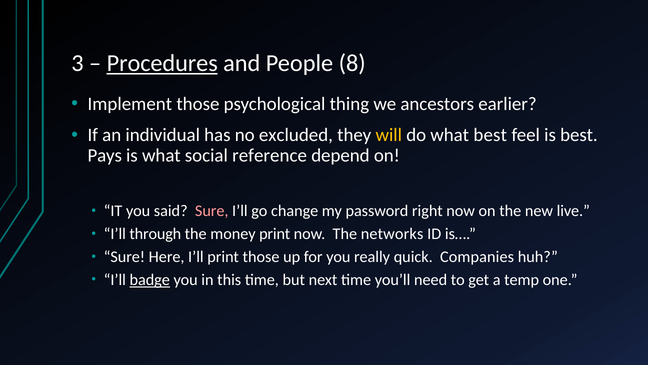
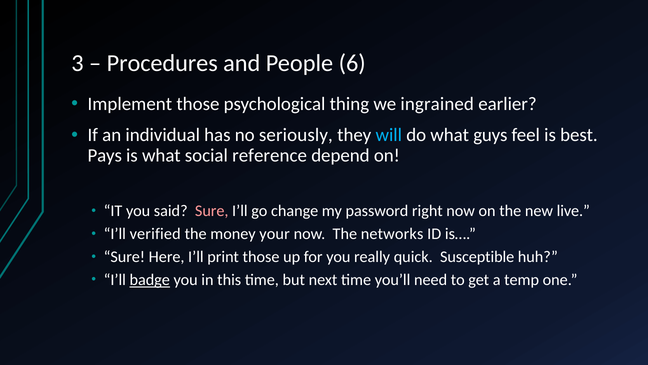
Procedures underline: present -> none (162, 63)
8: 8 -> 6 (352, 63)
ancestors: ancestors -> ingrained (437, 104)
excluded: excluded -> seriously (296, 135)
will colour: yellow -> light blue (389, 135)
what best: best -> guys (490, 135)
through: through -> verified (155, 234)
money print: print -> your (275, 234)
Companies: Companies -> Susceptible (477, 257)
